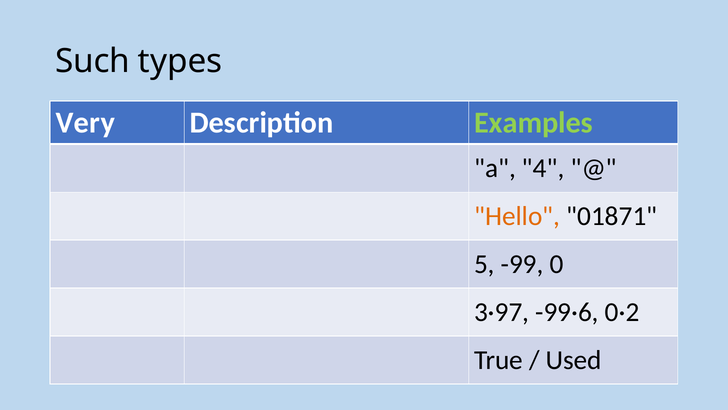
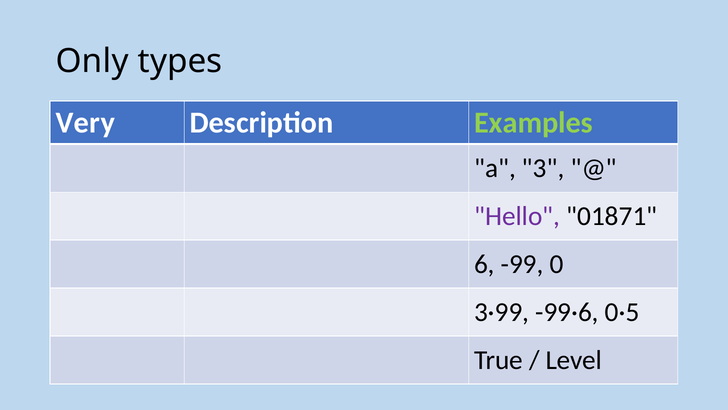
Such: Such -> Only (92, 61)
4: 4 -> 3 (543, 168)
Hello colour: orange -> purple (517, 216)
5: 5 -> 6 (484, 264)
3·97: 3·97 -> 3·99 (502, 312)
0·2: 0·2 -> 0·5 (622, 312)
Used: Used -> Level (574, 360)
